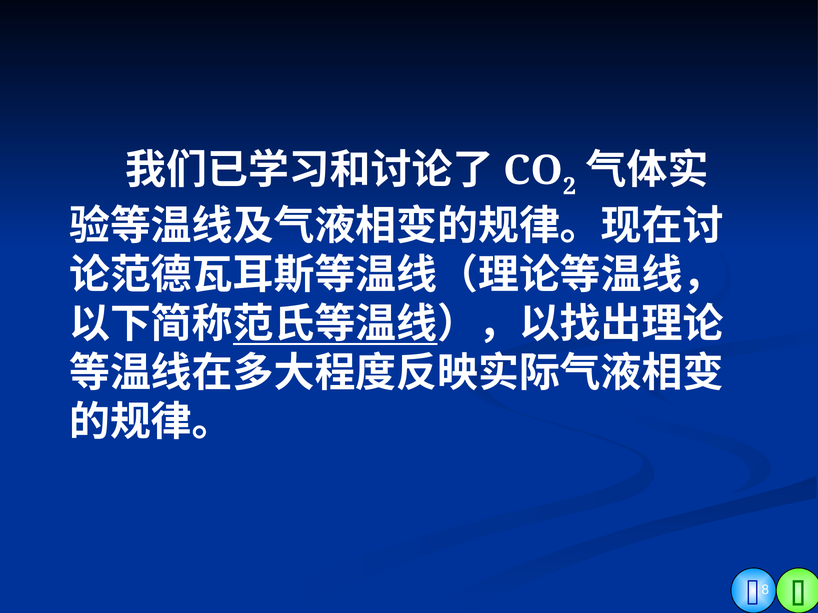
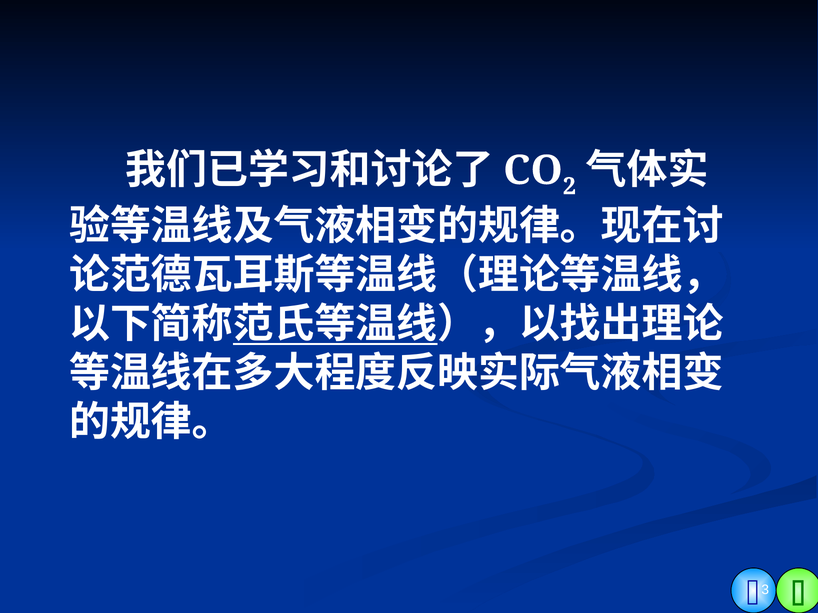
8: 8 -> 3 (765, 590)
